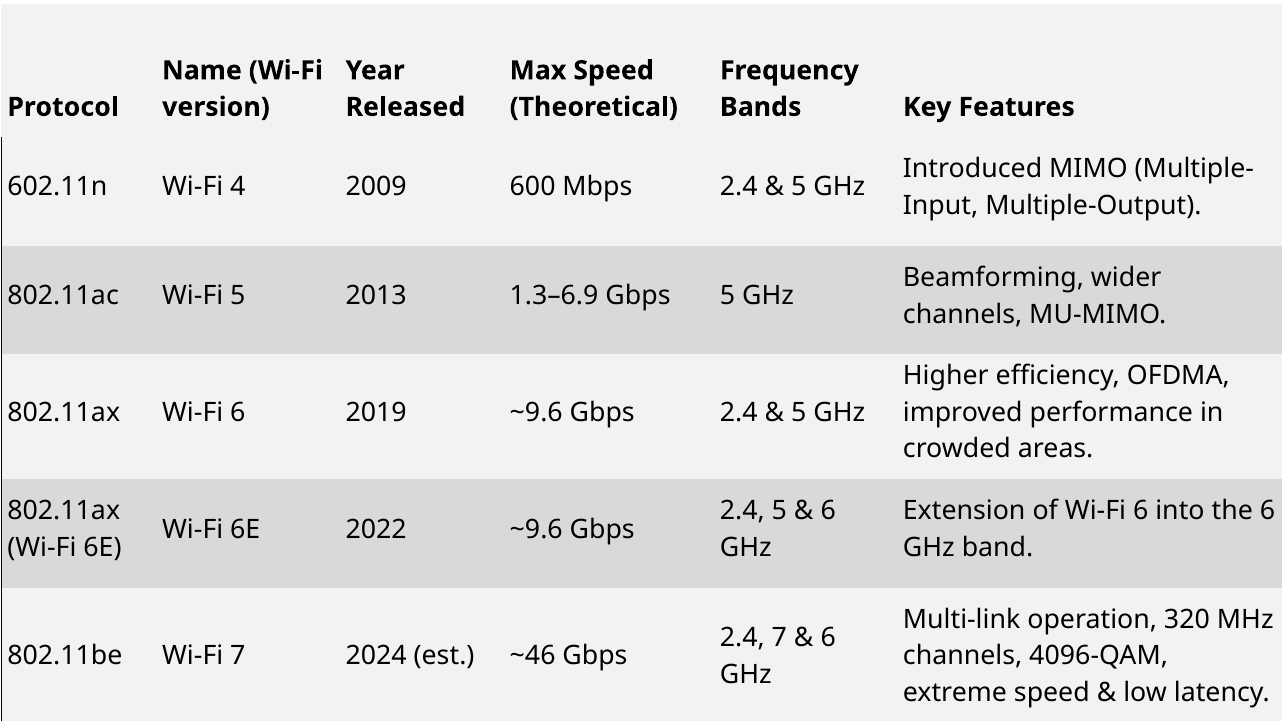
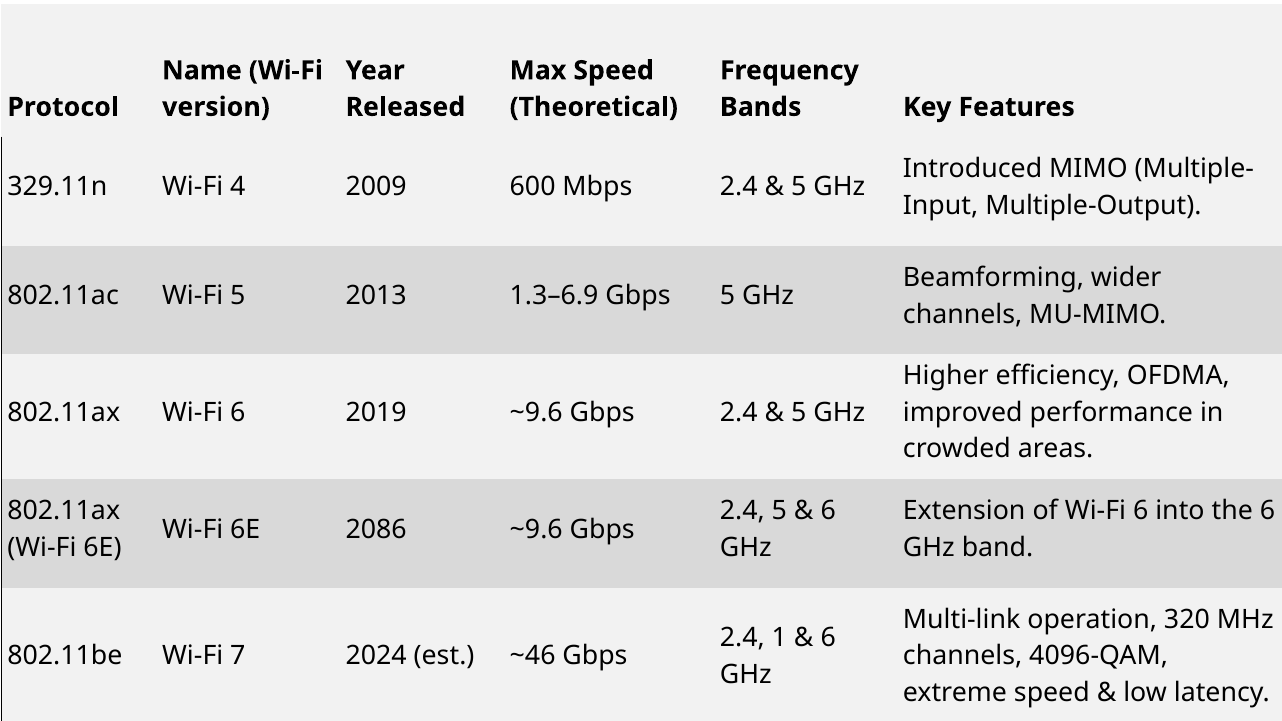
602.11n: 602.11n -> 329.11n (57, 187)
2022: 2022 -> 2086 (376, 529)
2.4 7: 7 -> 1 (779, 638)
